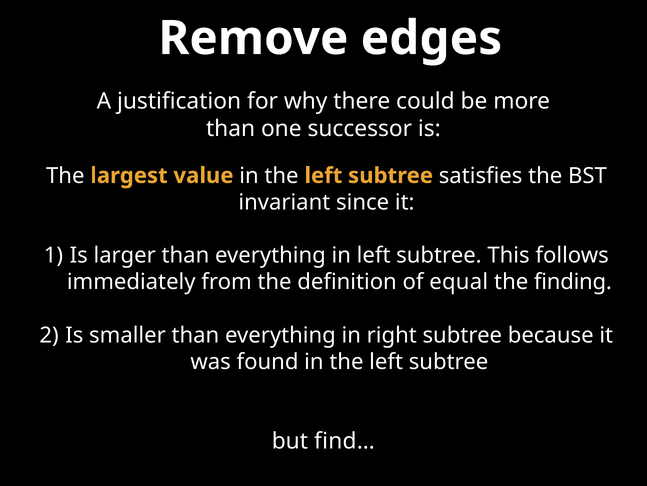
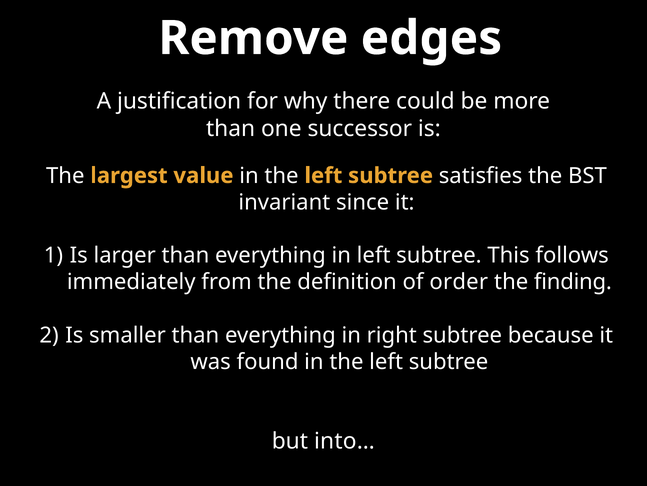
equal: equal -> order (459, 282)
find…: find… -> into… (344, 441)
